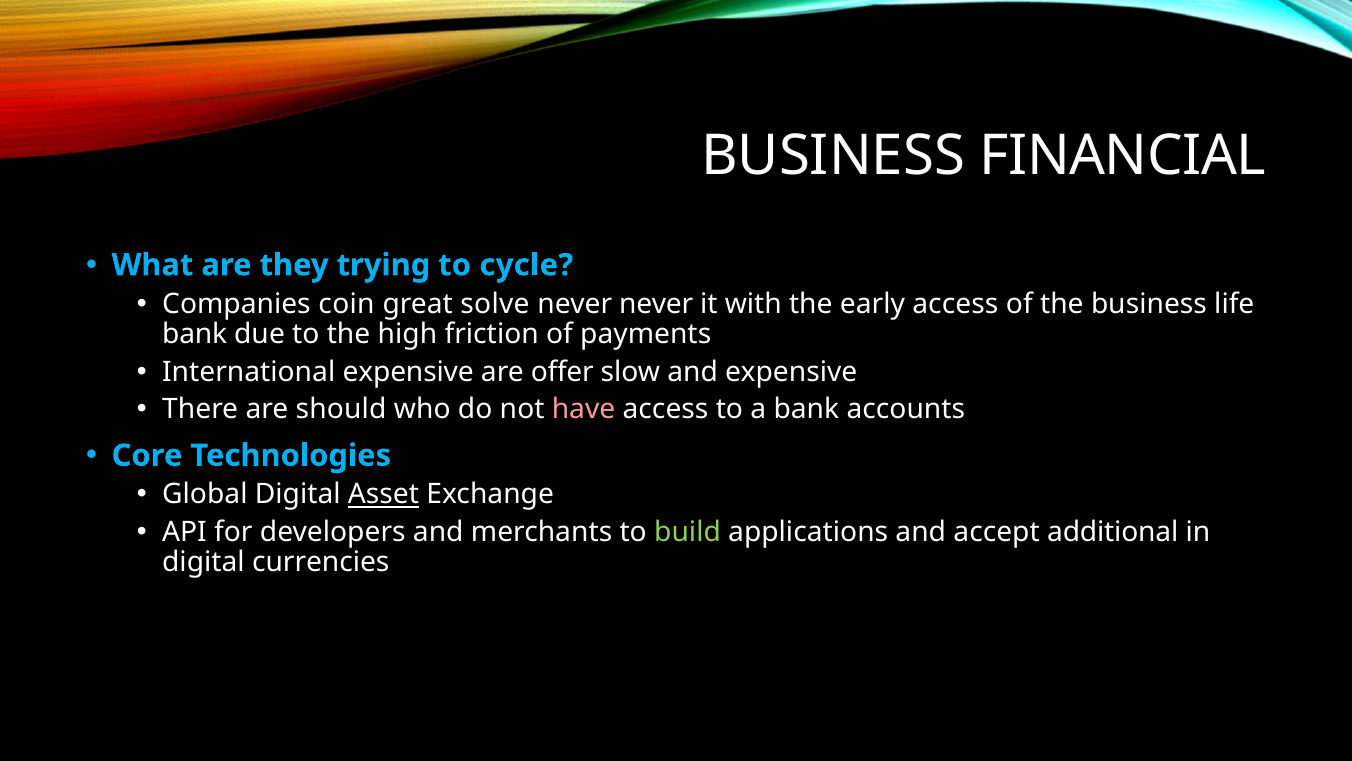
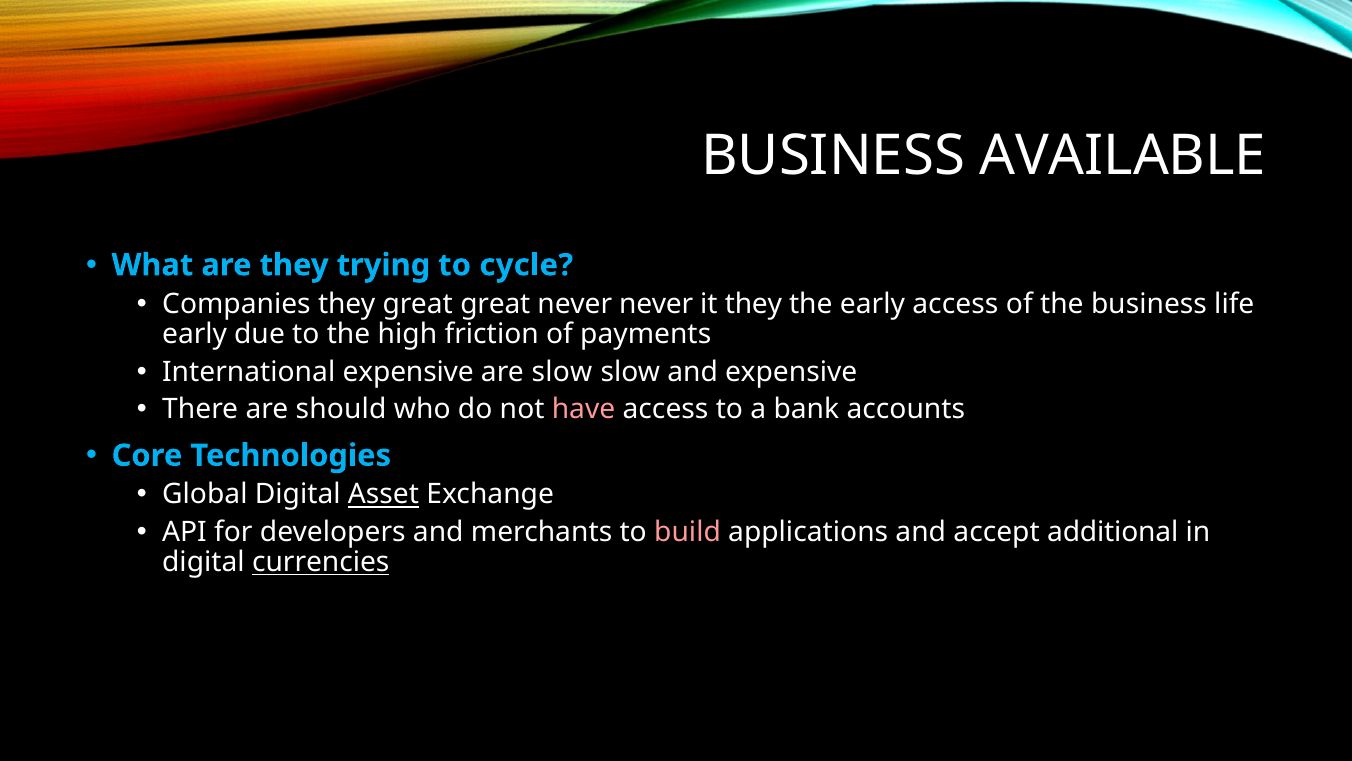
FINANCIAL: FINANCIAL -> AVAILABLE (1123, 156)
Companies coin: coin -> they (347, 304)
great solve: solve -> great (495, 304)
it with: with -> they (753, 304)
bank: bank -> early (195, 334)
are offer: offer -> slow (562, 372)
build colour: light green -> pink (688, 532)
currencies underline: none -> present (321, 562)
